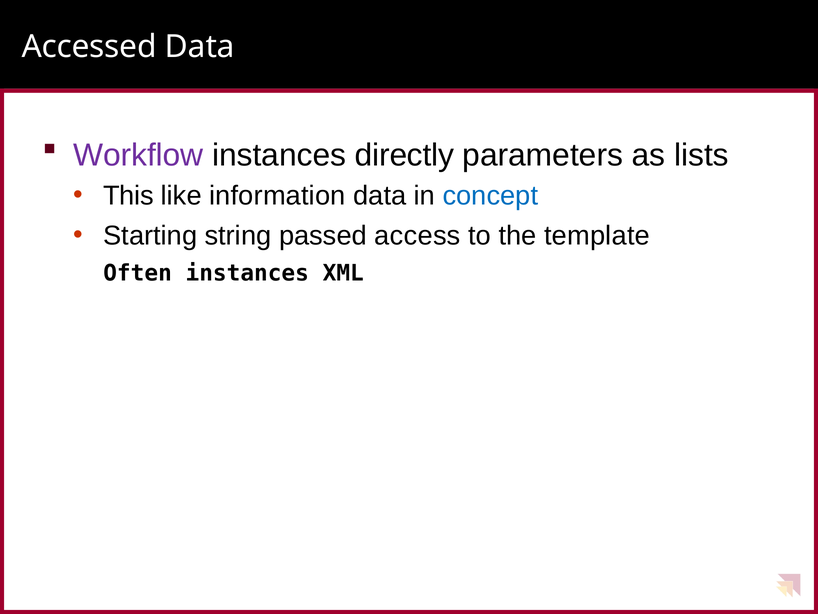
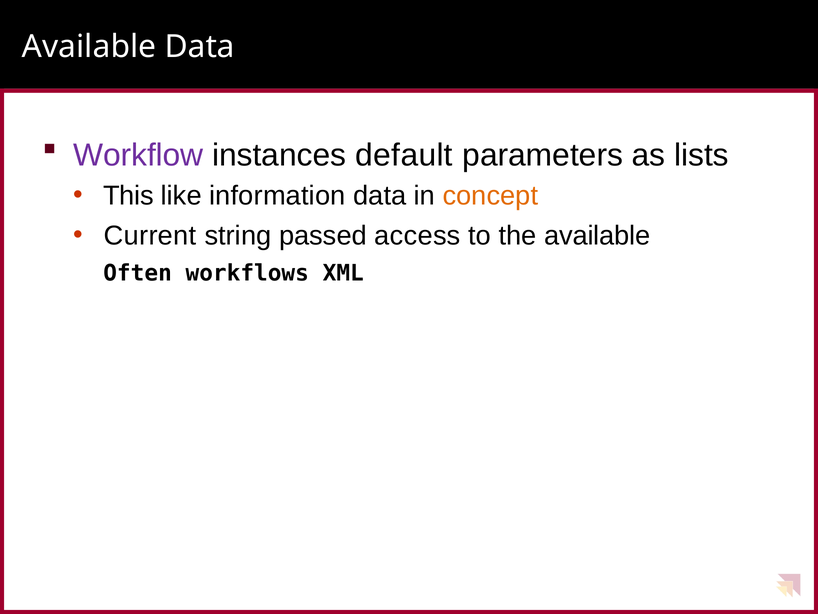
Accessed: Accessed -> Available (89, 47)
directly: directly -> default (404, 155)
concept colour: blue -> orange (490, 196)
Starting: Starting -> Current (150, 235)
the template: template -> available (597, 235)
Often instances: instances -> workflows (247, 273)
